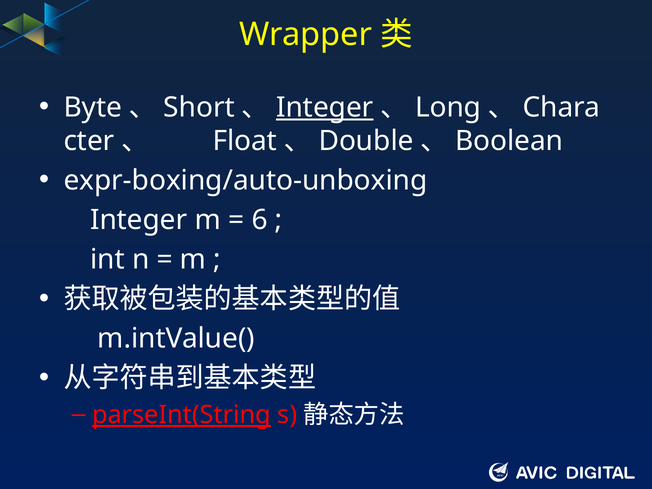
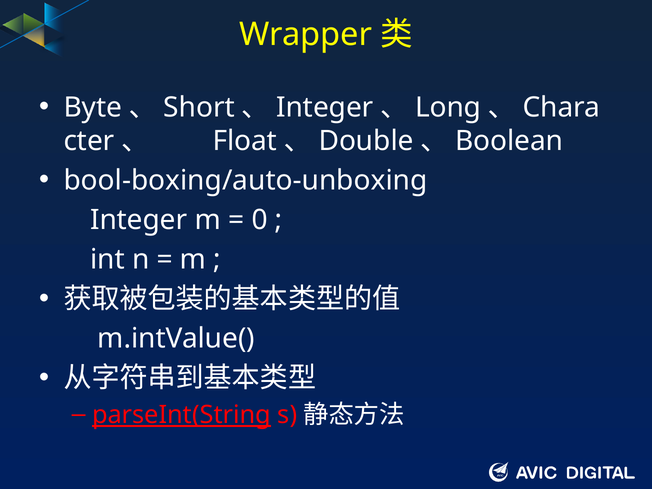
Integer underline: present -> none (325, 107)
expr-boxing/auto-unboxing: expr-boxing/auto-unboxing -> bool-boxing/auto-unboxing (245, 181)
6: 6 -> 0 (260, 220)
